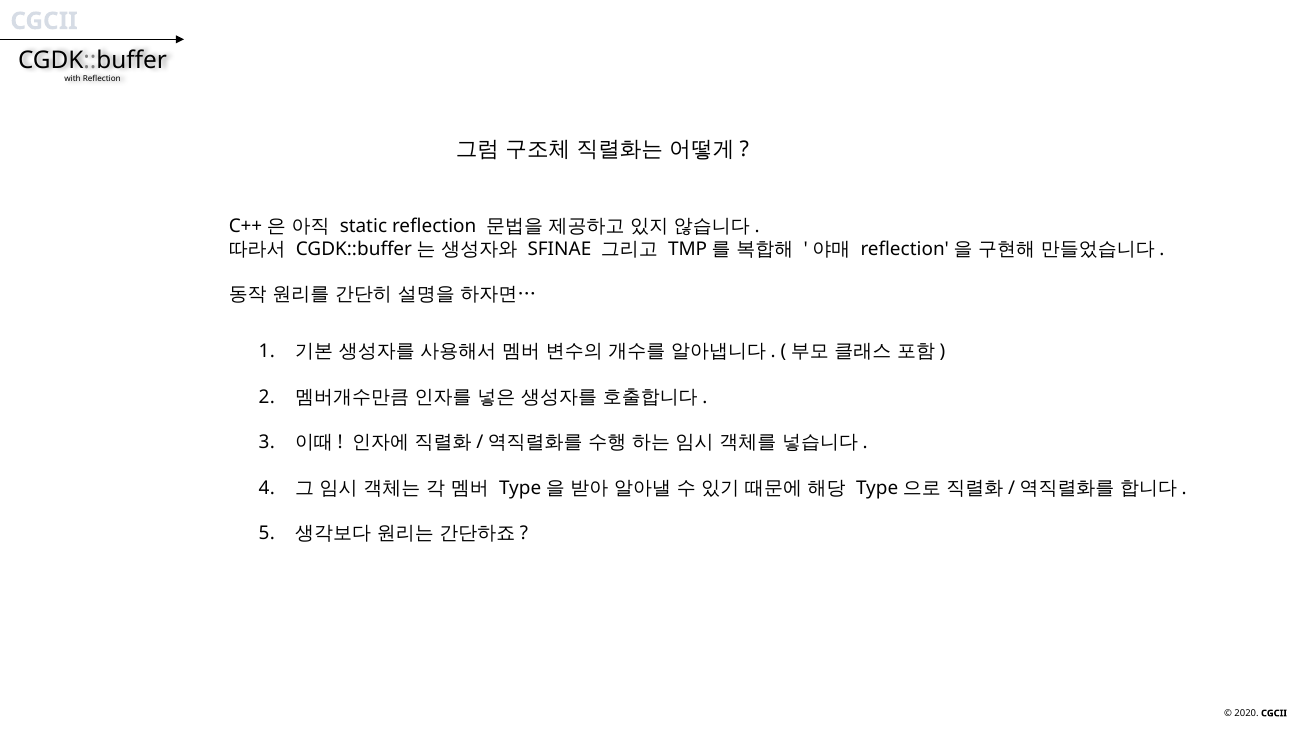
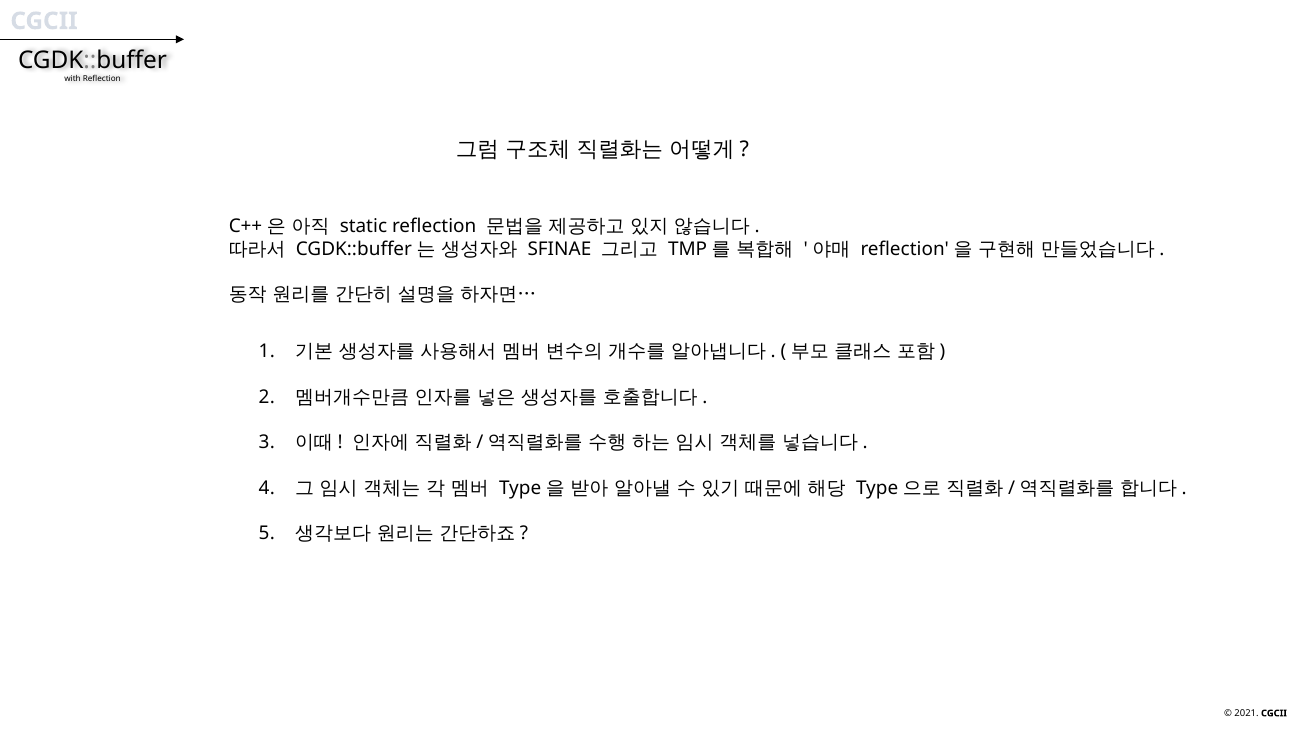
2020: 2020 -> 2021 (1247, 714)
